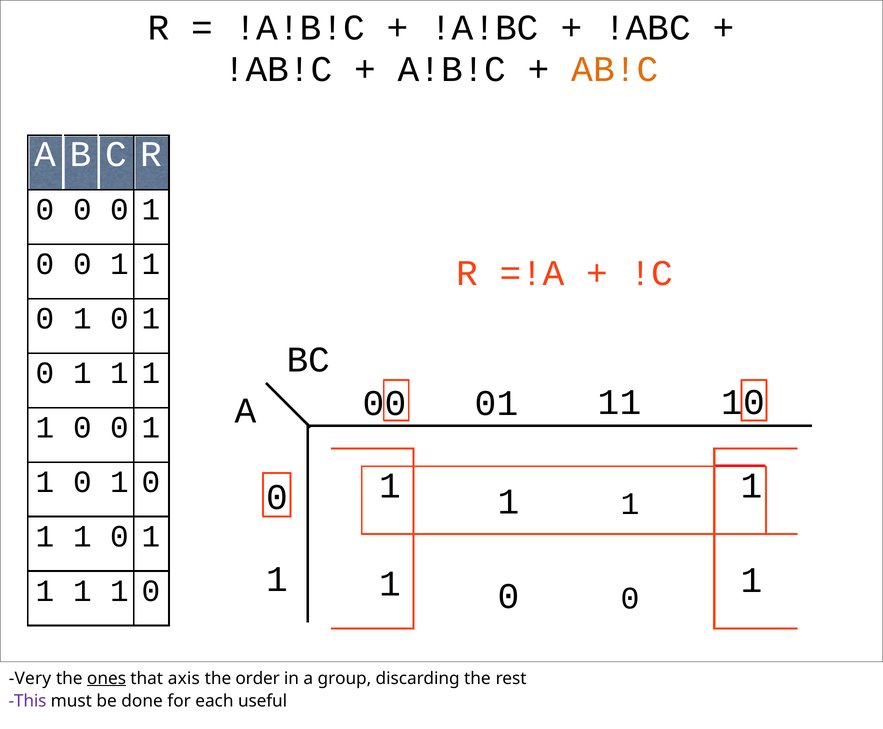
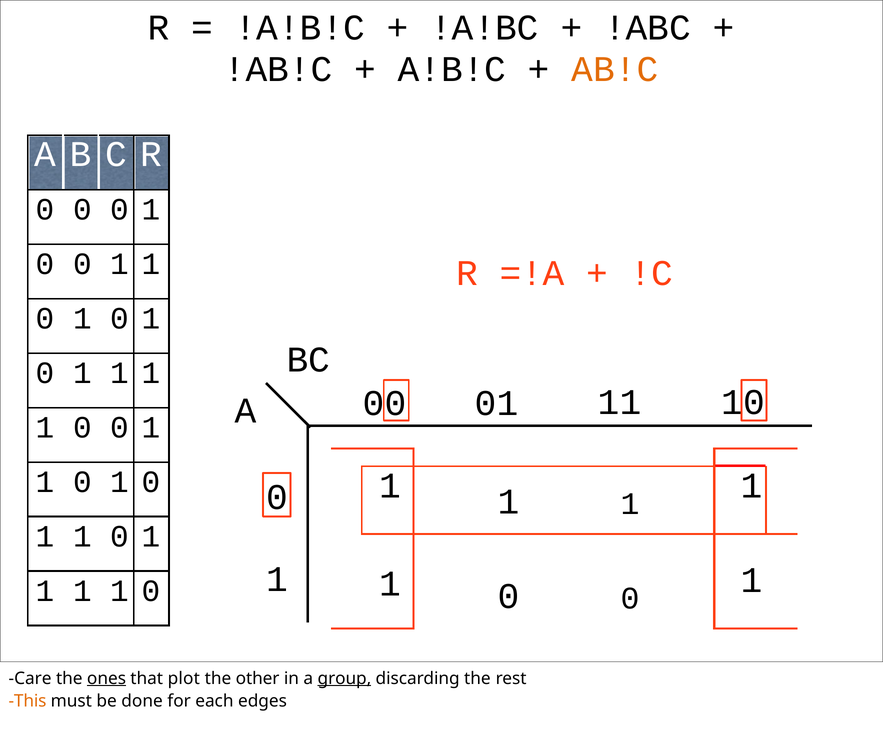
Very: Very -> Care (30, 679)
axis: axis -> plot (184, 679)
order: order -> other (258, 679)
group underline: none -> present (344, 679)
This colour: purple -> orange (28, 701)
useful: useful -> edges (263, 701)
